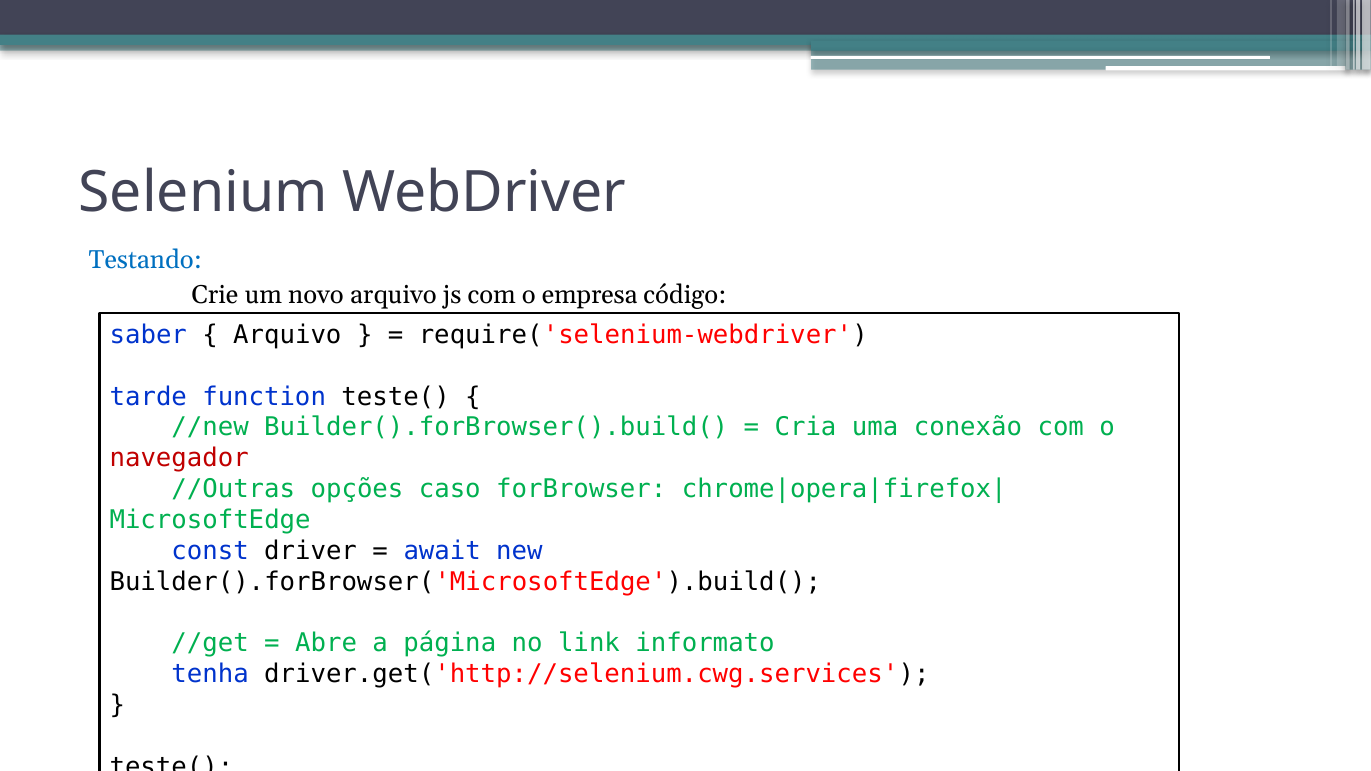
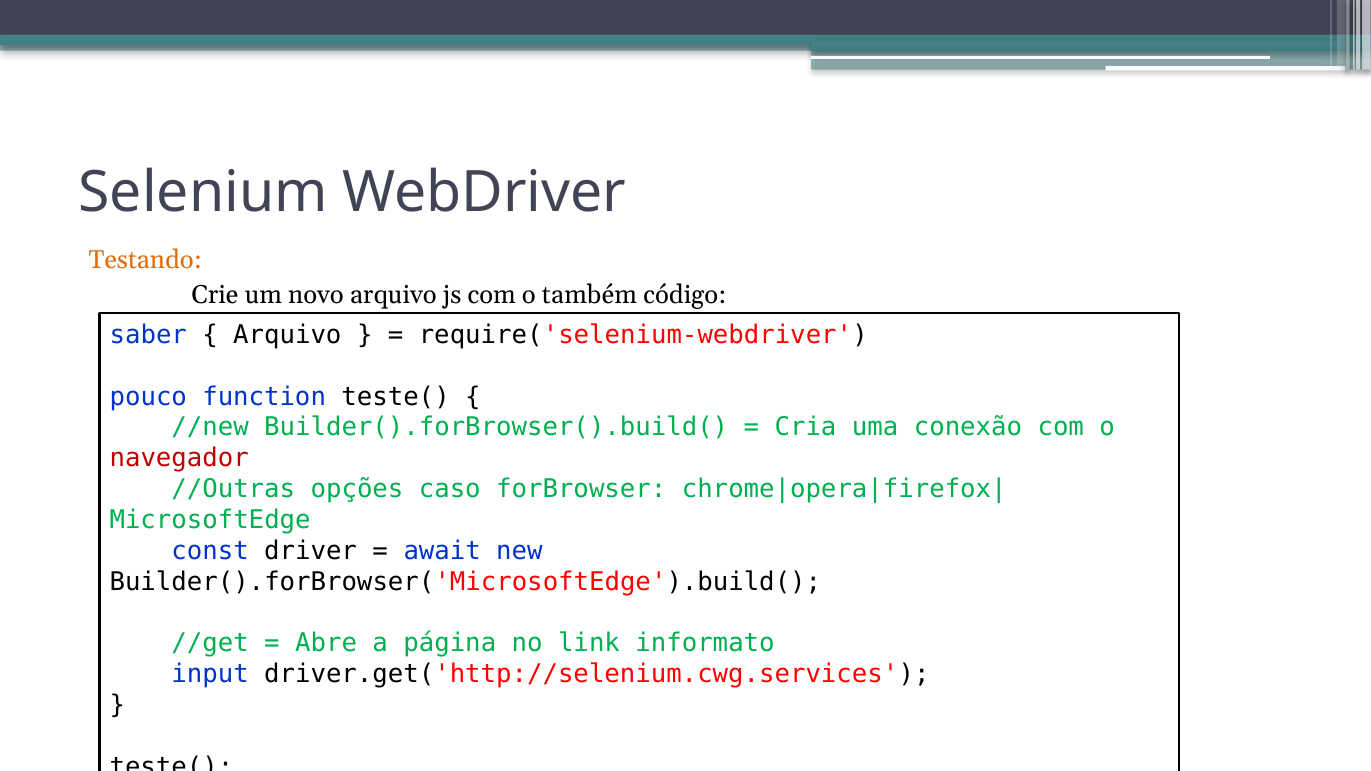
Testando colour: blue -> orange (145, 260)
empresa: empresa -> também (590, 295)
tarde: tarde -> pouco (148, 397)
tenha: tenha -> input (210, 674)
